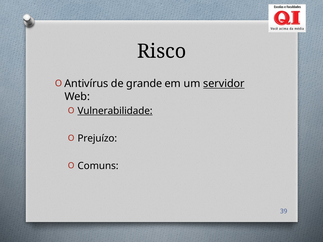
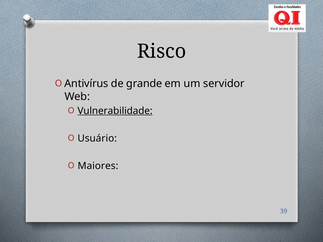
servidor underline: present -> none (224, 84)
Prejuízo: Prejuízo -> Usuário (97, 138)
Comuns: Comuns -> Maiores (98, 166)
